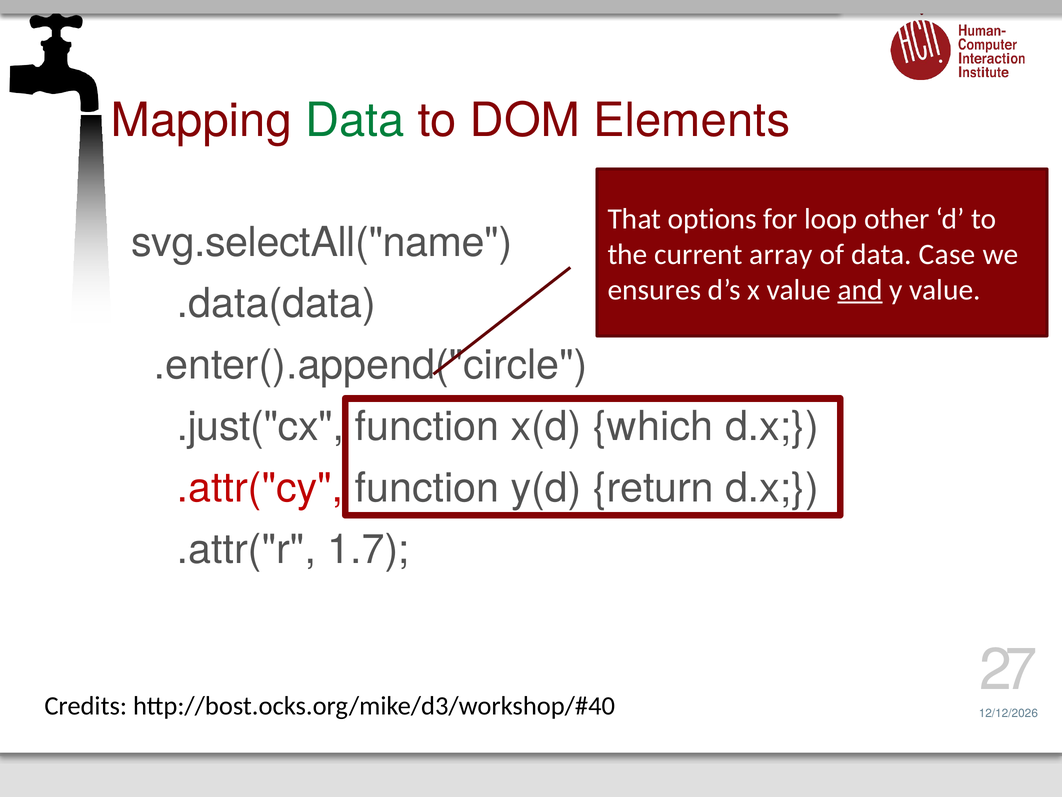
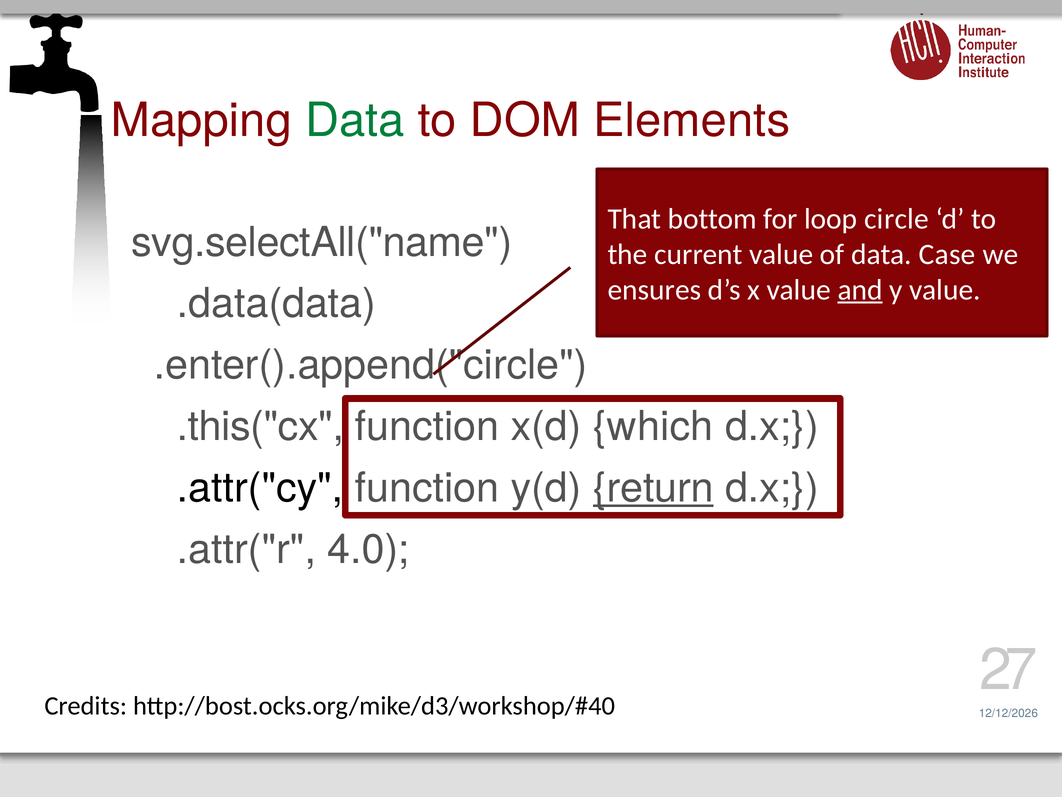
options: options -> bottom (712, 219)
other: other -> circle (897, 219)
current array: array -> value (781, 254)
.just("cx: .just("cx -> .this("cx (260, 426)
.attr("cy colour: red -> black (260, 488)
return underline: none -> present (653, 488)
1.7: 1.7 -> 4.0 (369, 549)
